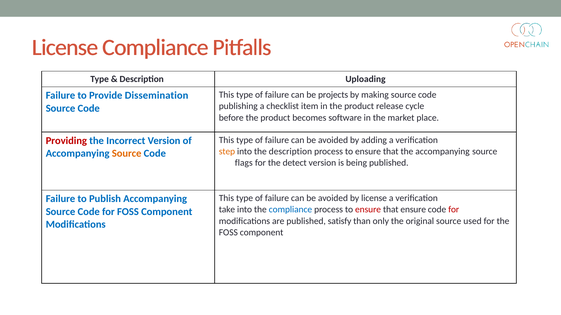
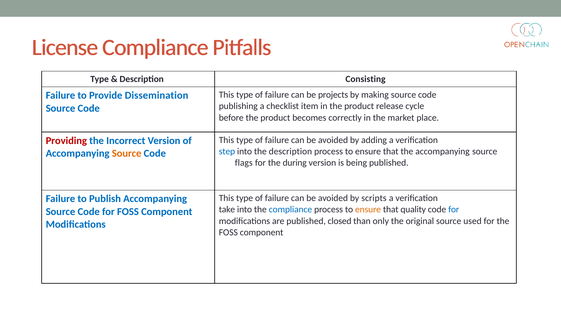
Uploading: Uploading -> Consisting (365, 79)
software: software -> correctly (345, 118)
step colour: orange -> blue (227, 152)
detect: detect -> during (295, 163)
by license: license -> scripts (374, 198)
ensure colour: red -> orange (368, 210)
that ensure: ensure -> quality (413, 210)
for colour: red -> blue (454, 210)
satisfy: satisfy -> closed (340, 221)
